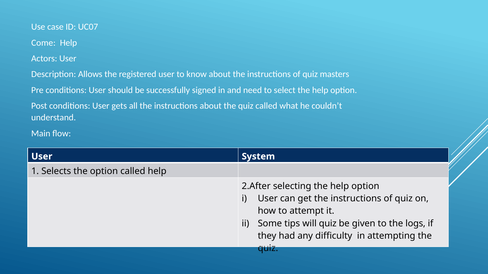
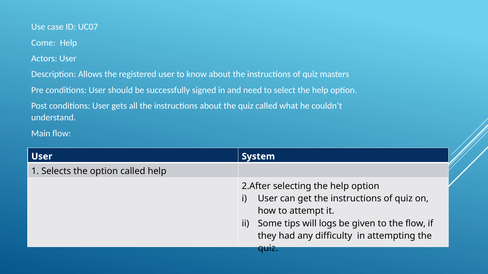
will quiz: quiz -> logs (328, 224)
the logs: logs -> flow (416, 224)
